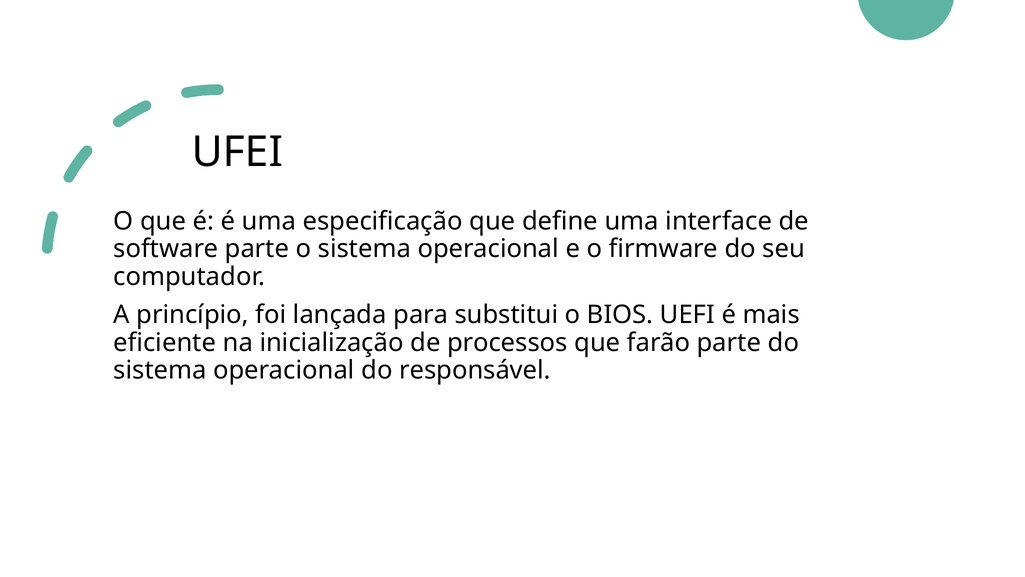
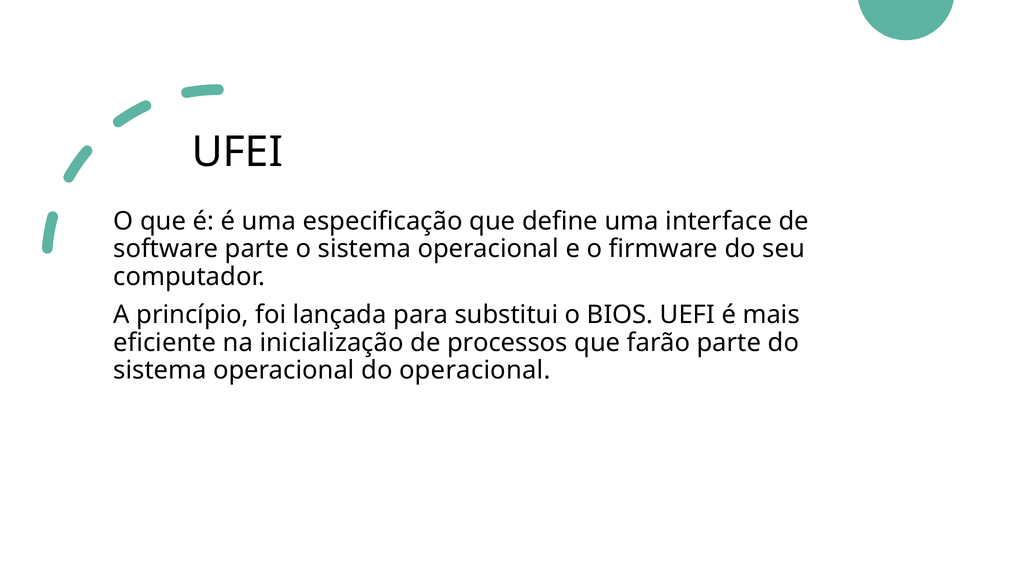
do responsável: responsável -> operacional (475, 370)
